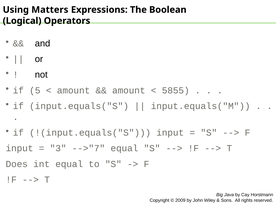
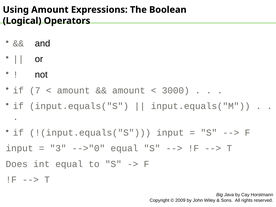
Using Matters: Matters -> Amount (50, 10)
5: 5 -> 7 (35, 90)
5855: 5855 -> 3000 (176, 90)
-->"7: -->"7 -> -->"0 (89, 148)
